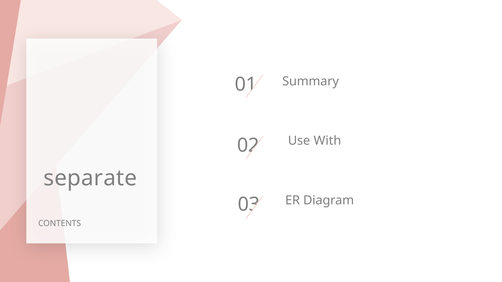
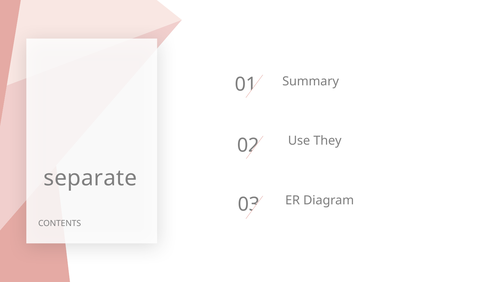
With: With -> They (327, 141)
